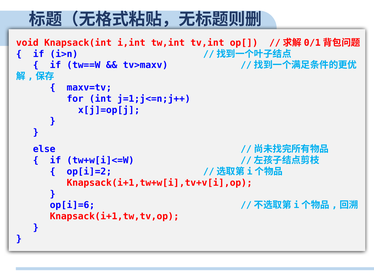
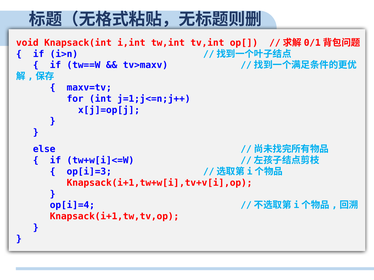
op[i]=2: op[i]=2 -> op[i]=3 (89, 172)
op[i]=6: op[i]=6 -> op[i]=4 (72, 206)
